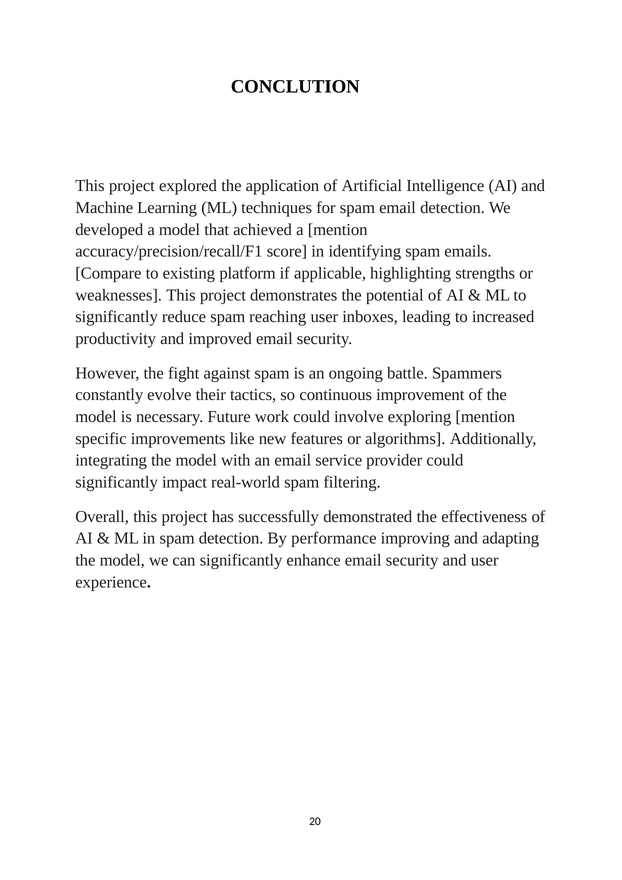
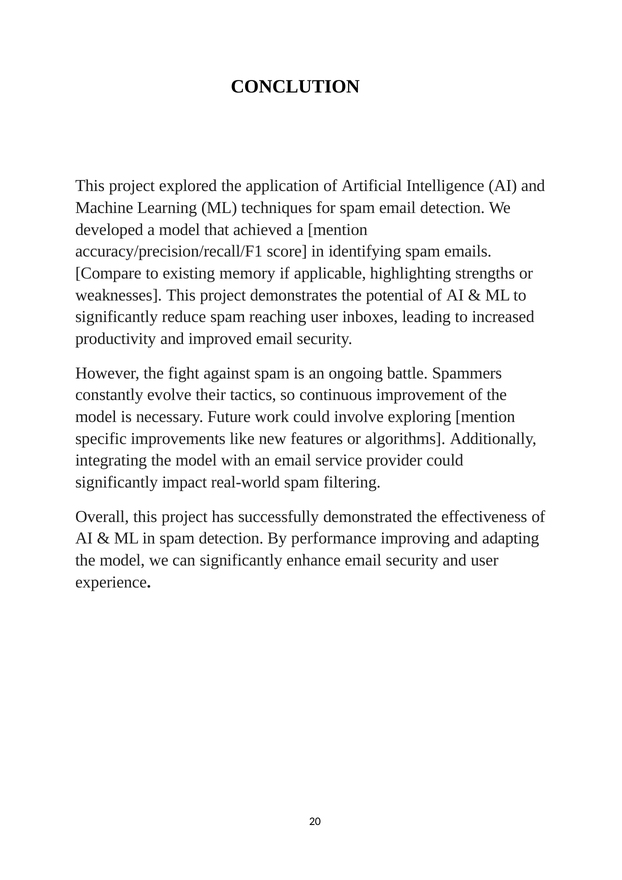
platform: platform -> memory (247, 273)
